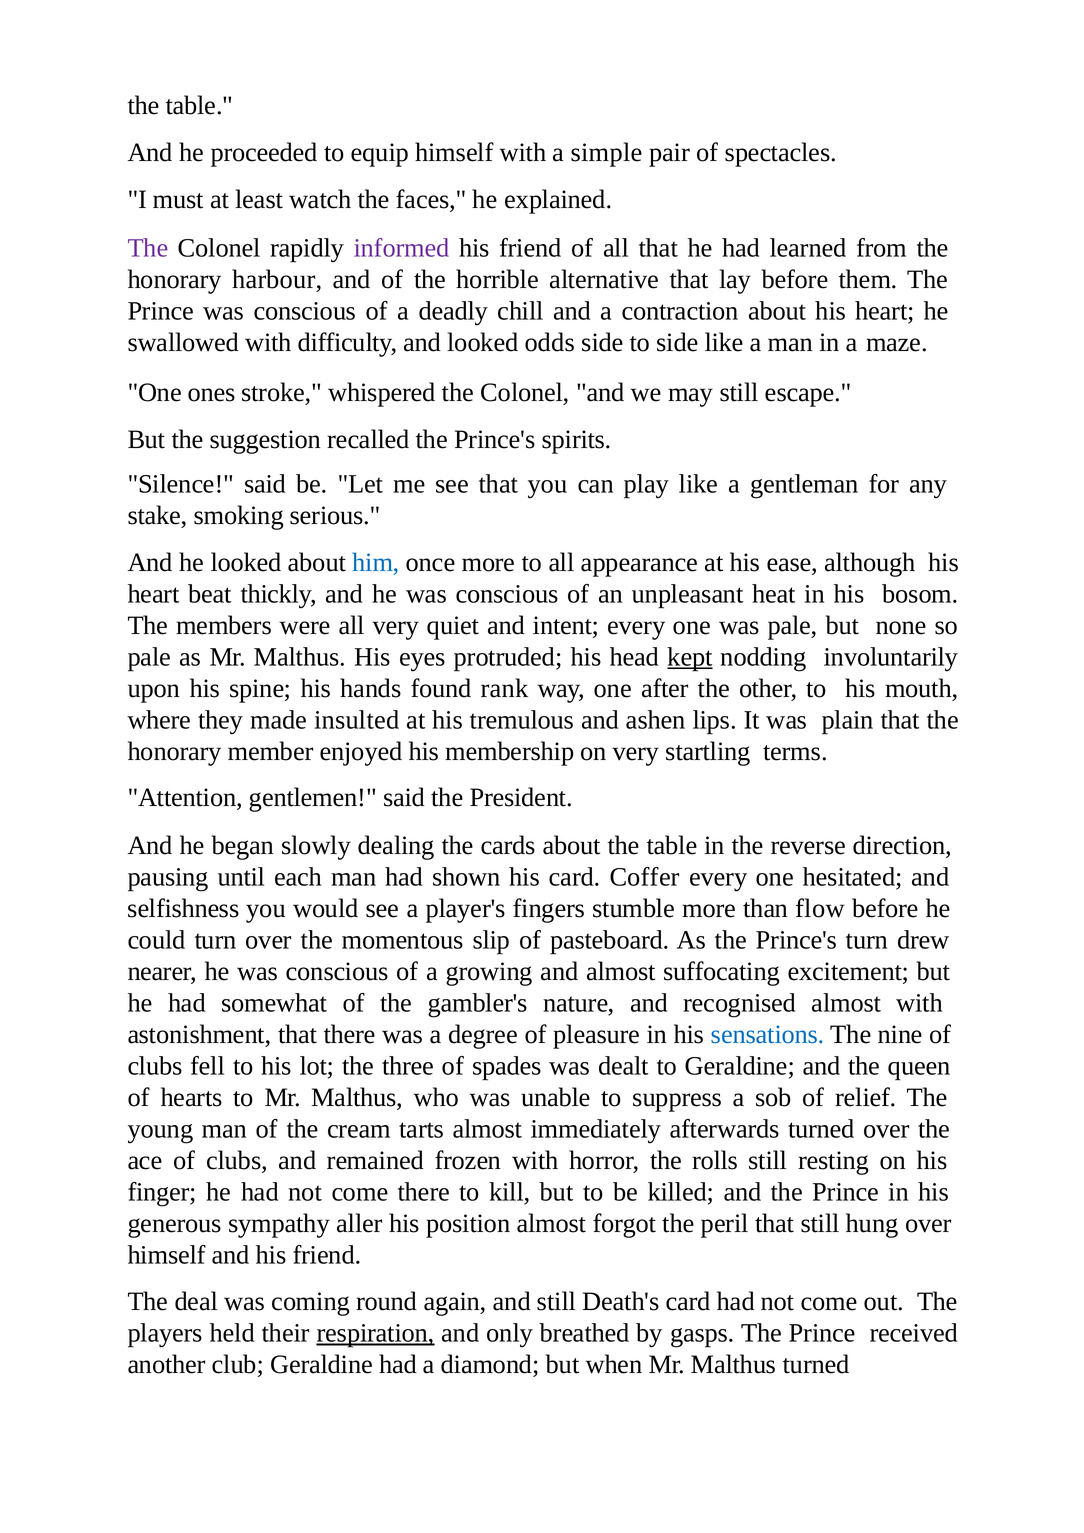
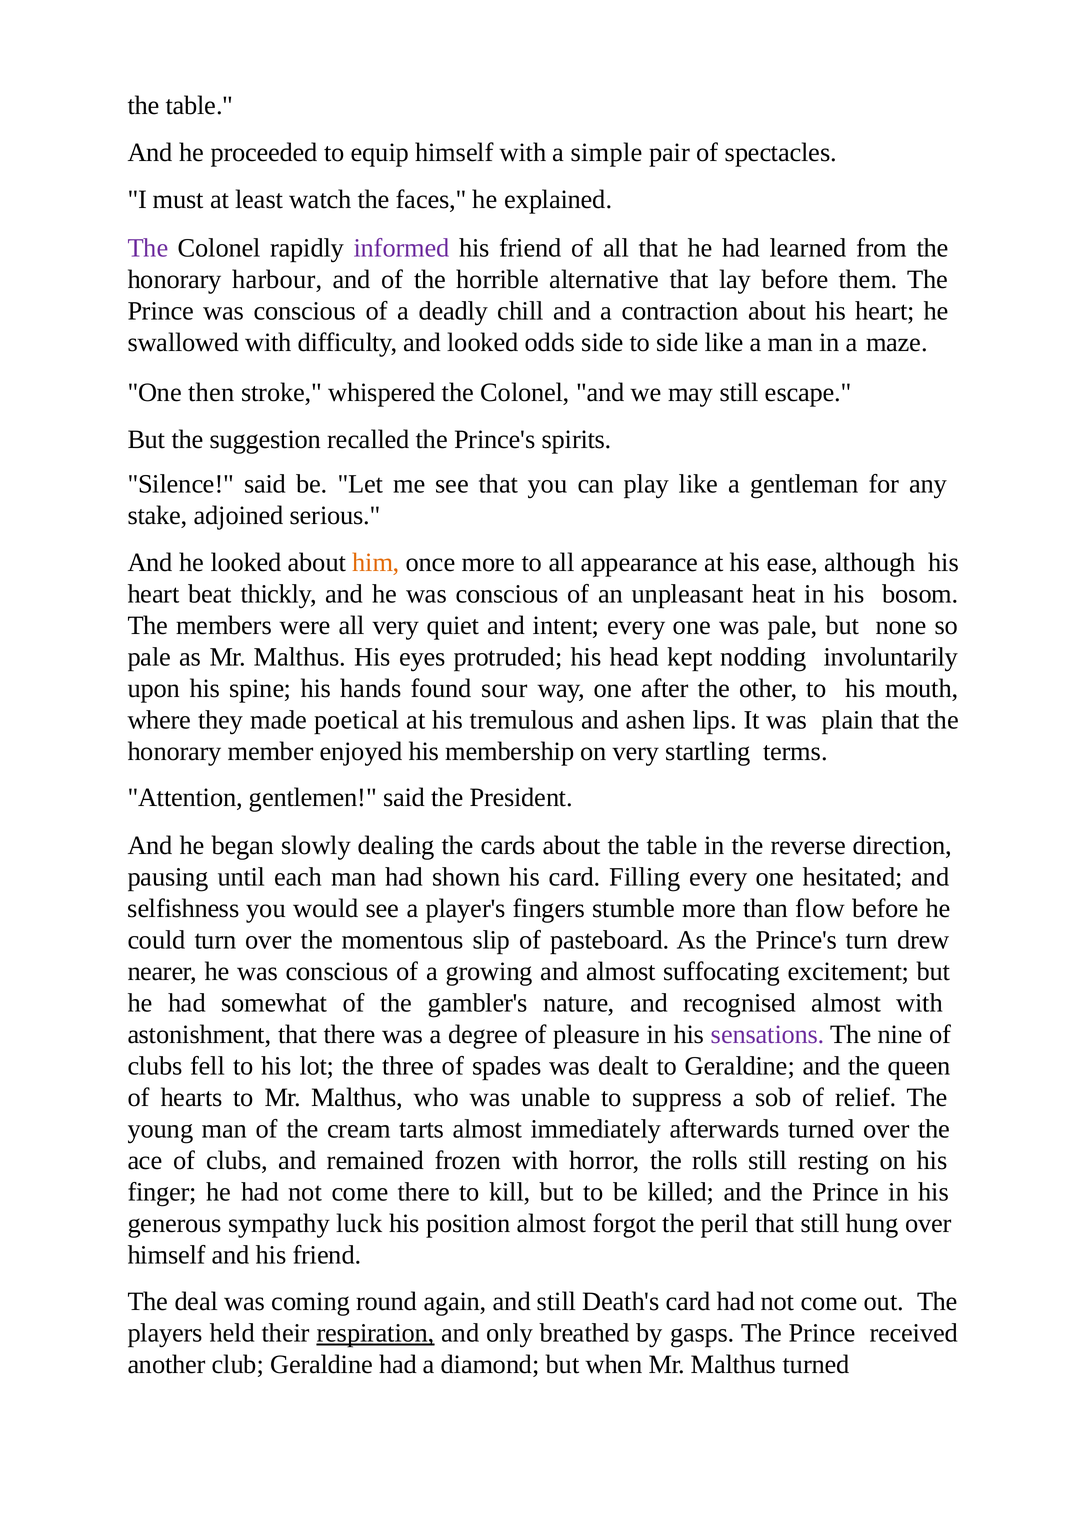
ones: ones -> then (211, 393)
smoking: smoking -> adjoined (239, 516)
him colour: blue -> orange (376, 563)
kept underline: present -> none (690, 657)
rank: rank -> sour (505, 689)
insulted: insulted -> poetical (357, 720)
Coffer: Coffer -> Filling (645, 878)
sensations colour: blue -> purple (768, 1035)
aller: aller -> luck (359, 1224)
